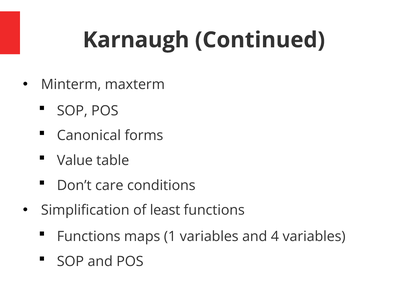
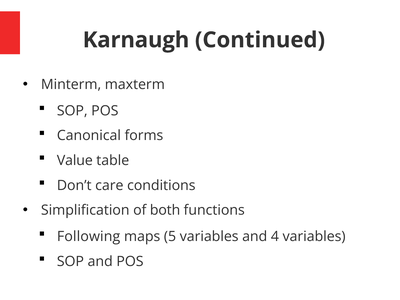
least: least -> both (165, 210)
Functions: Functions -> Following (89, 236)
1: 1 -> 5 (170, 236)
